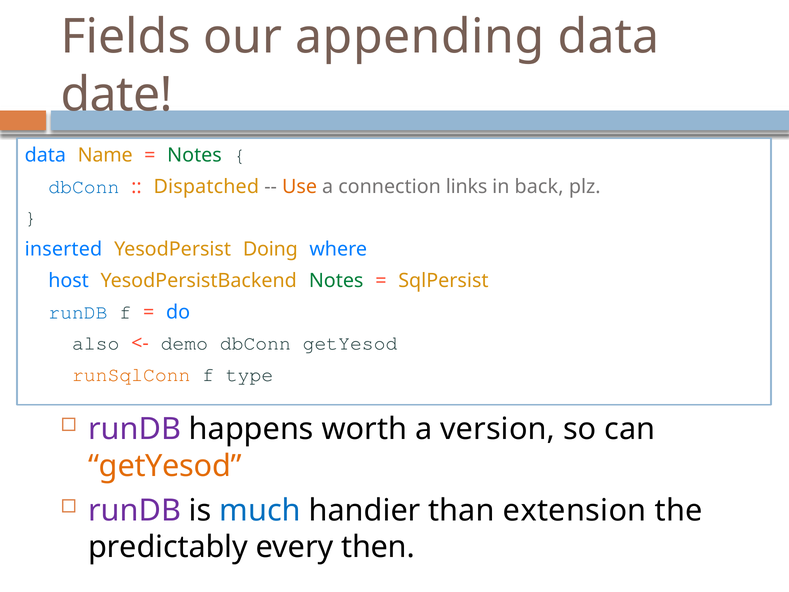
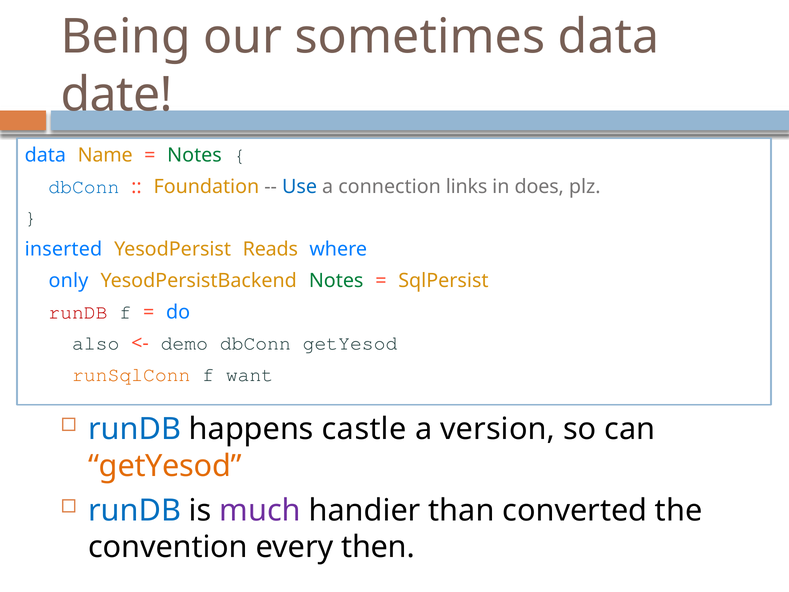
Fields: Fields -> Being (126, 37)
appending: appending -> sometimes (420, 37)
Dispatched: Dispatched -> Foundation (206, 187)
Use colour: orange -> blue (300, 187)
back: back -> does (539, 187)
Doing: Doing -> Reads (270, 249)
host: host -> only (68, 281)
runDB colour: blue -> red (78, 312)
type: type -> want (250, 375)
runDB colour: purple -> blue (135, 429)
worth: worth -> castle (364, 429)
runDB colour: purple -> blue (135, 510)
much colour: blue -> purple (260, 510)
extension: extension -> converted (575, 510)
predictably: predictably -> convention (168, 547)
